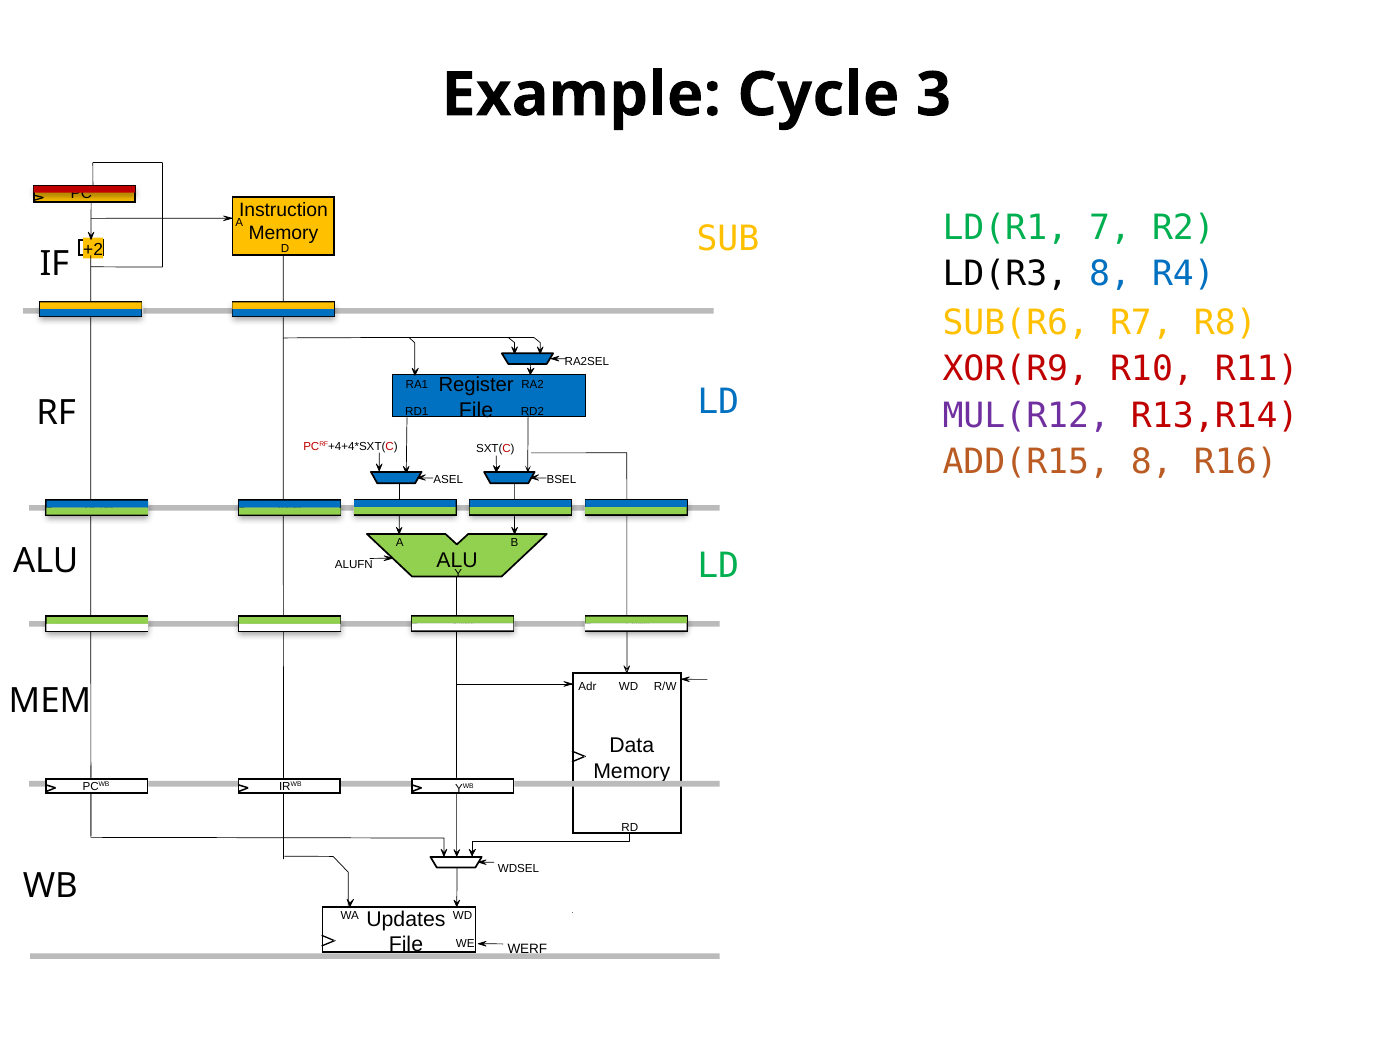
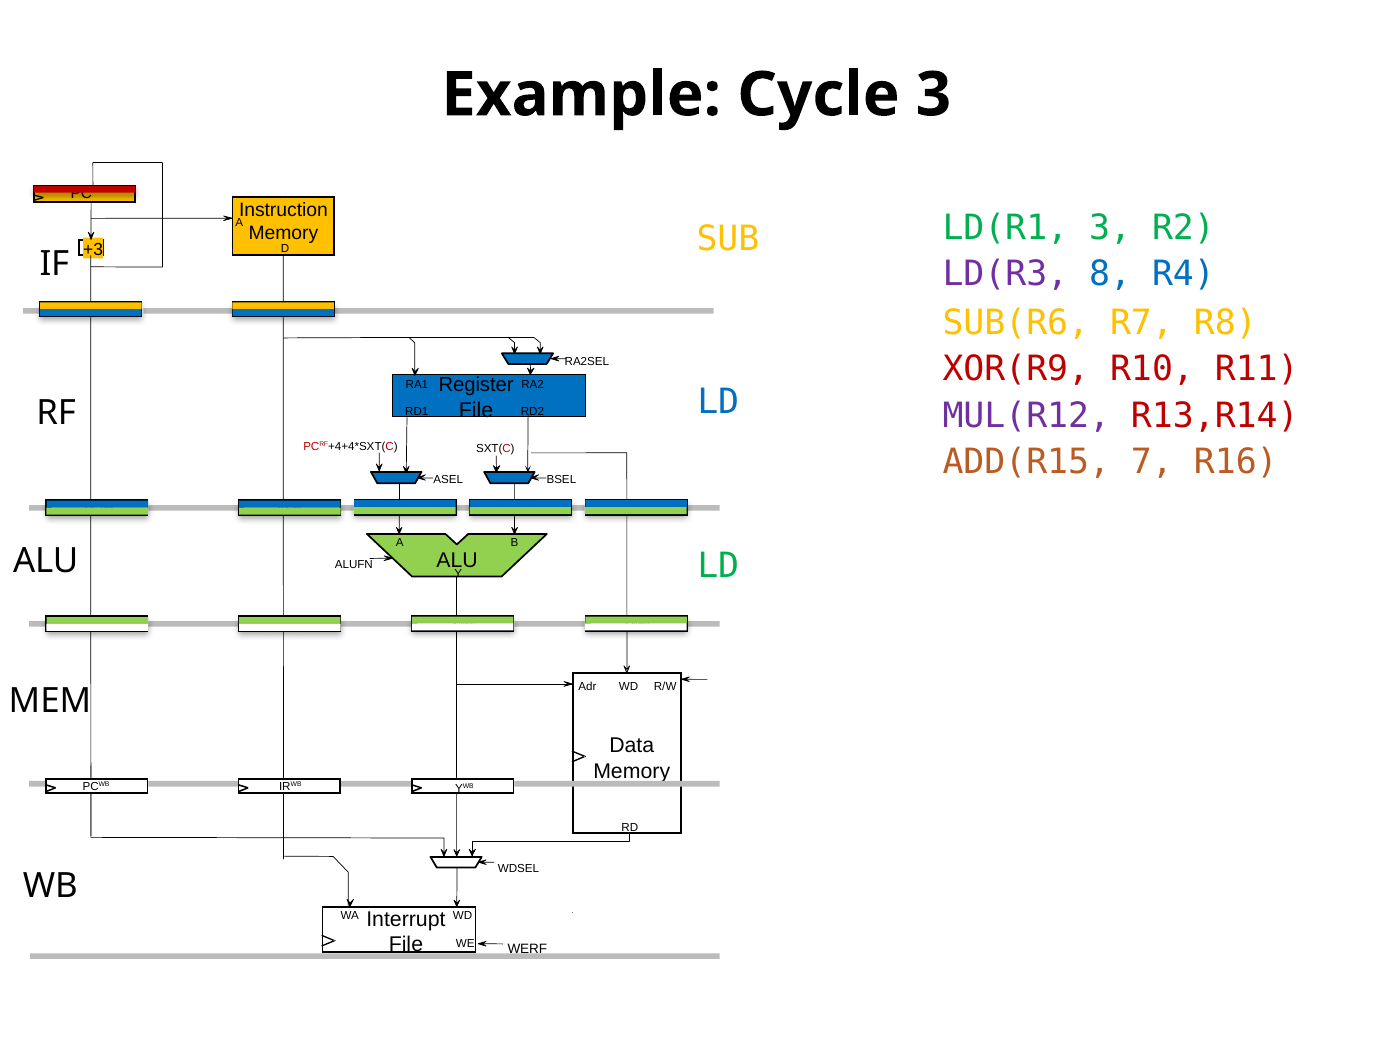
LD(R1 7: 7 -> 3 (1110, 228)
+2: +2 -> +3 (93, 249)
LD(R3 colour: black -> purple (1005, 274)
ADD(R15 8: 8 -> 7 (1152, 462)
Updates: Updates -> Interrupt (406, 919)
